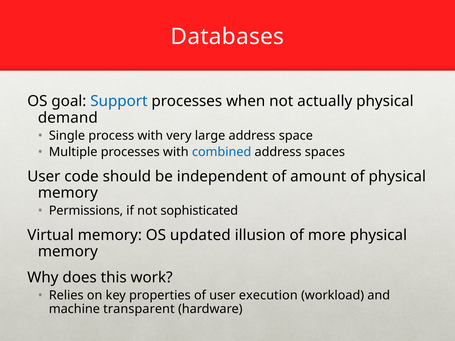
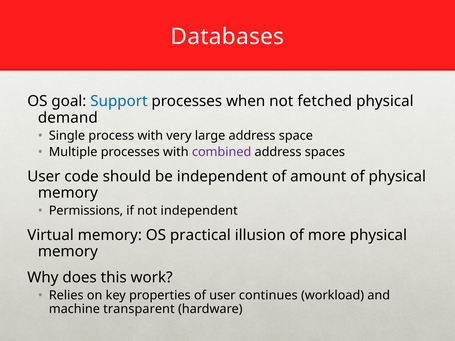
actually: actually -> fetched (325, 101)
combined colour: blue -> purple (222, 152)
not sophisticated: sophisticated -> independent (199, 211)
updated: updated -> practical (200, 235)
execution: execution -> continues (268, 295)
